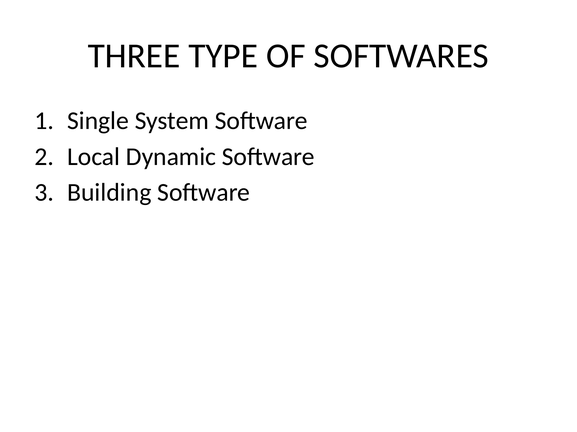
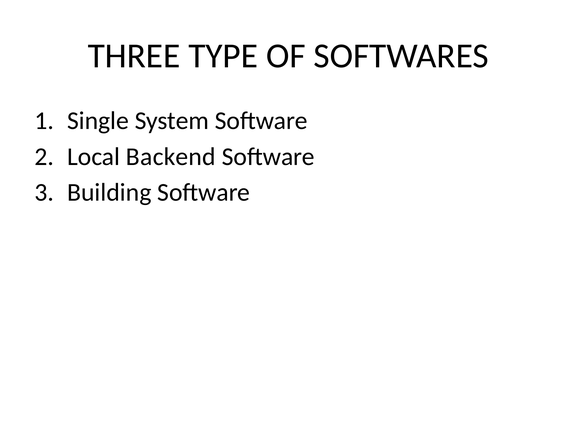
Dynamic: Dynamic -> Backend (171, 157)
